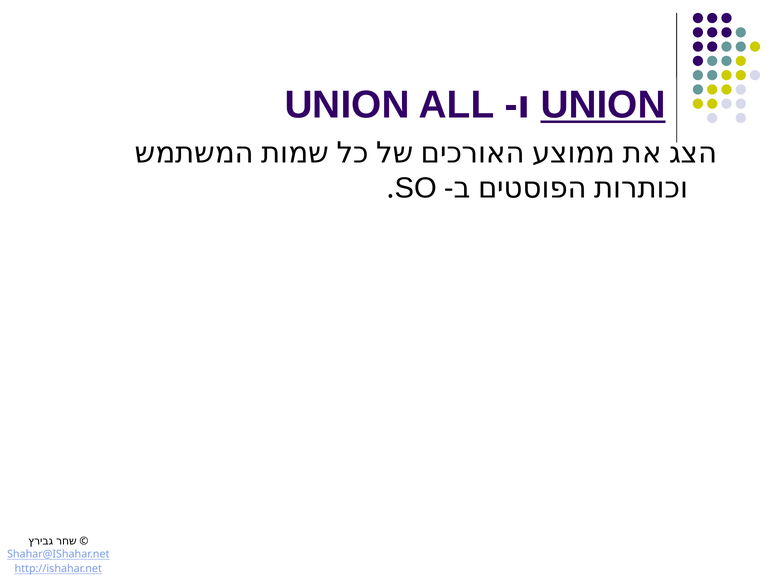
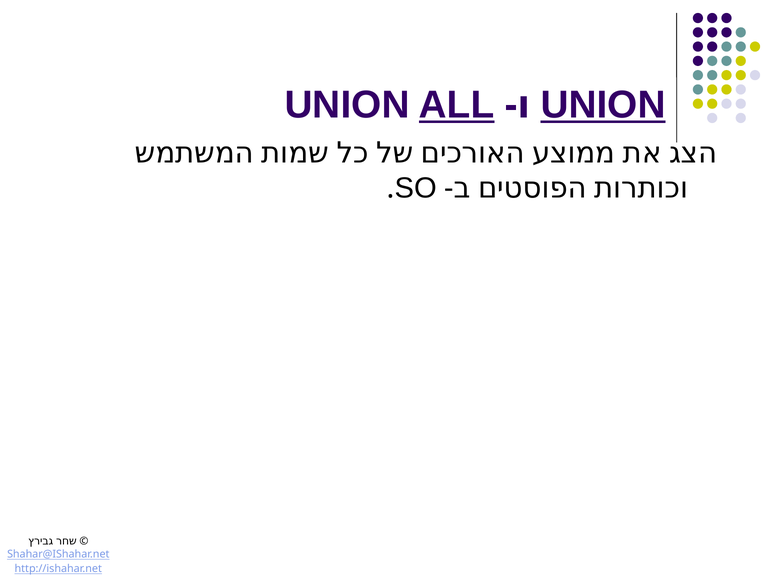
ALL underline: none -> present (457, 105)
